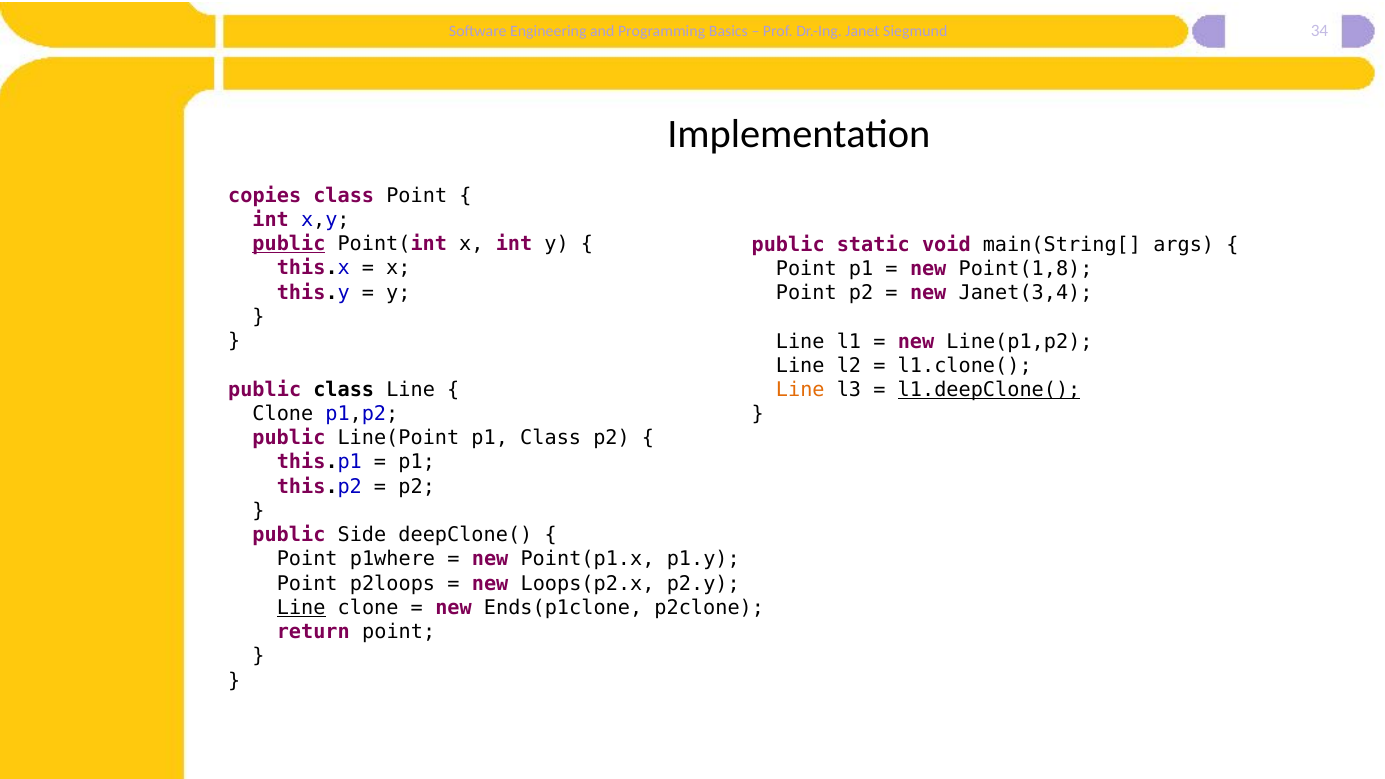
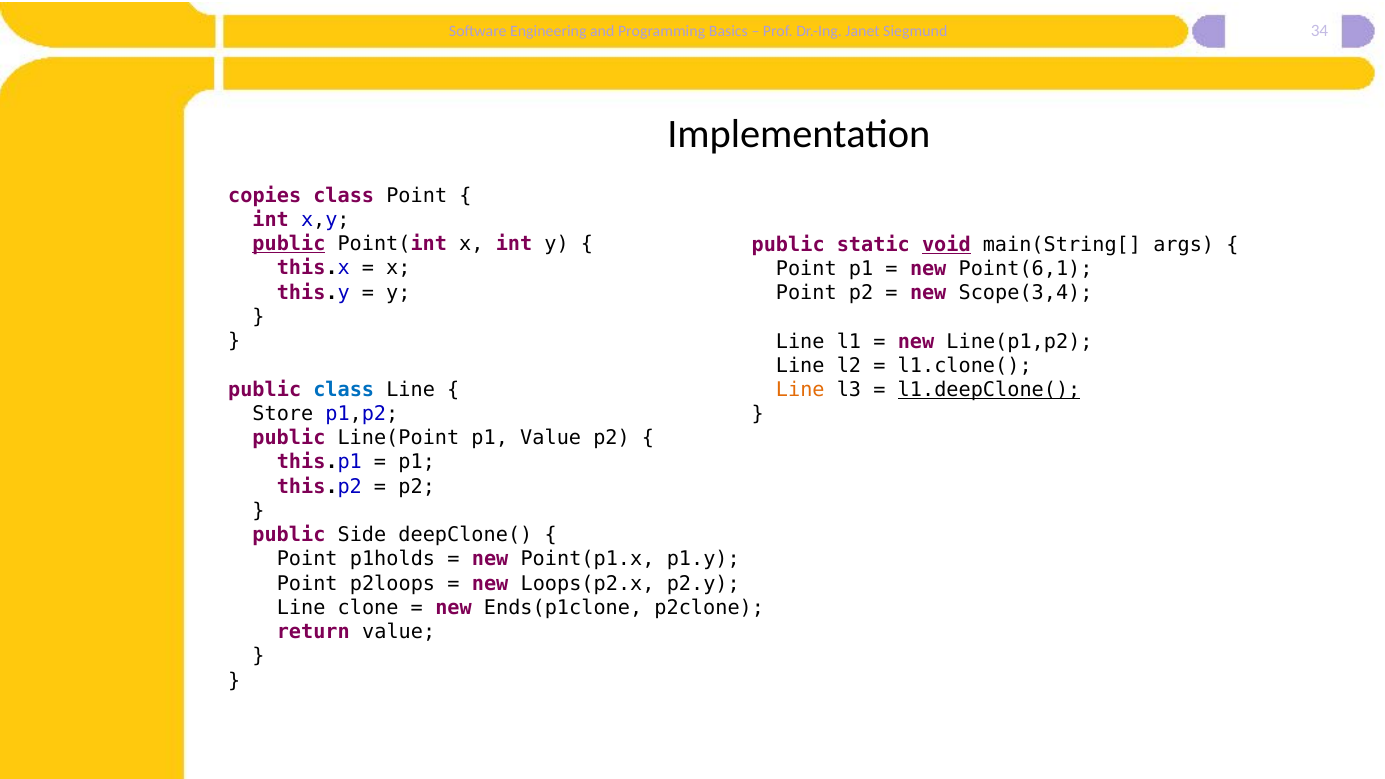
void underline: none -> present (946, 245)
Point(1,8: Point(1,8 -> Point(6,1 (1026, 269)
Janet(3,4: Janet(3,4 -> Scope(3,4 (1026, 293)
class colour: black -> blue (344, 390)
Clone: Clone -> Store (283, 414)
p1 Class: Class -> Value (551, 438)
p1where: p1where -> p1holds (392, 559)
Line underline: present -> none (301, 608)
return point: point -> value (399, 632)
